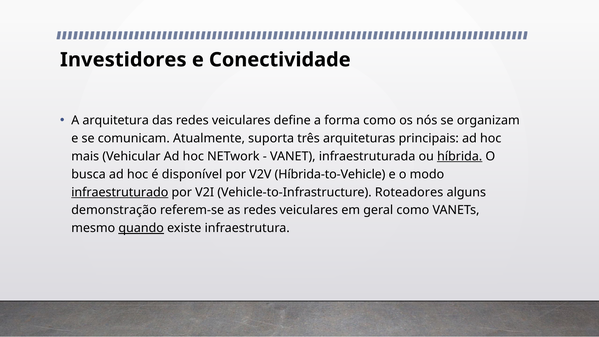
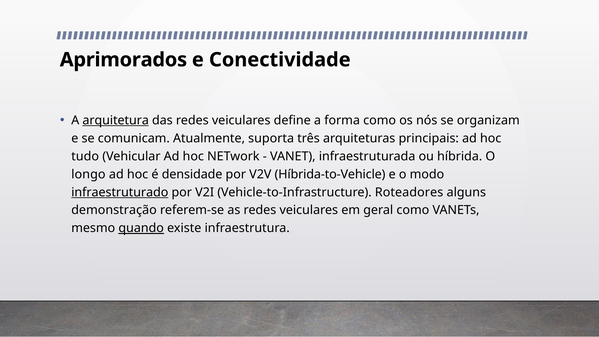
Investidores: Investidores -> Aprimorados (123, 60)
arquitetura underline: none -> present (116, 120)
mais: mais -> tudo (85, 156)
híbrida underline: present -> none (460, 156)
busca: busca -> longo (88, 174)
disponível: disponível -> densidade (192, 174)
